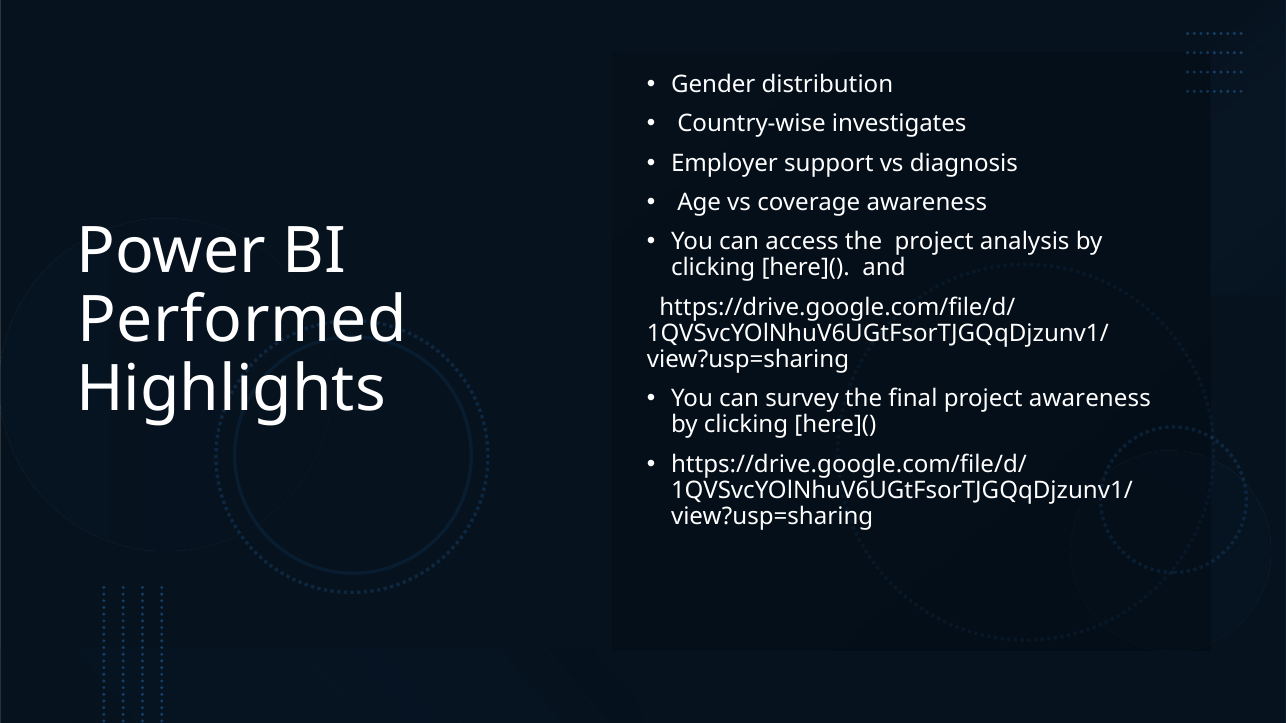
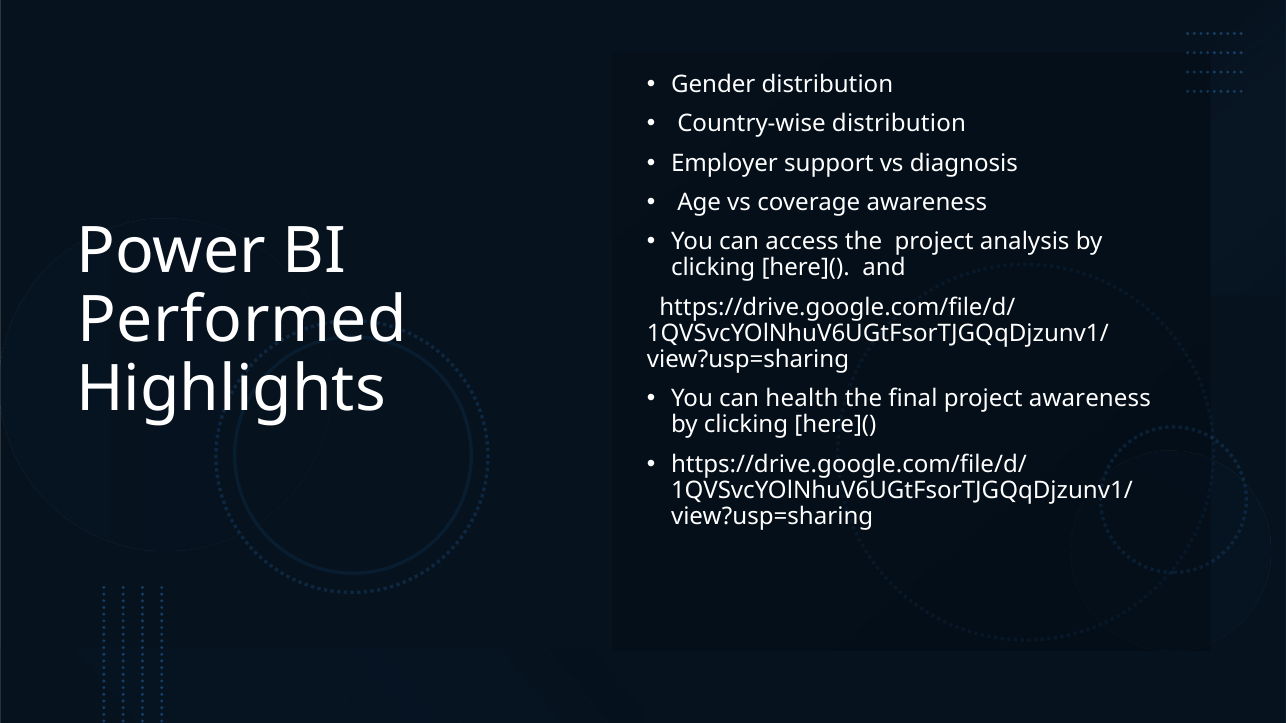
Country-wise investigates: investigates -> distribution (899, 124)
survey: survey -> health (802, 399)
